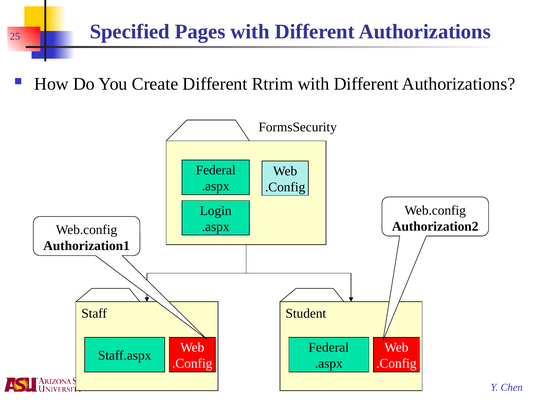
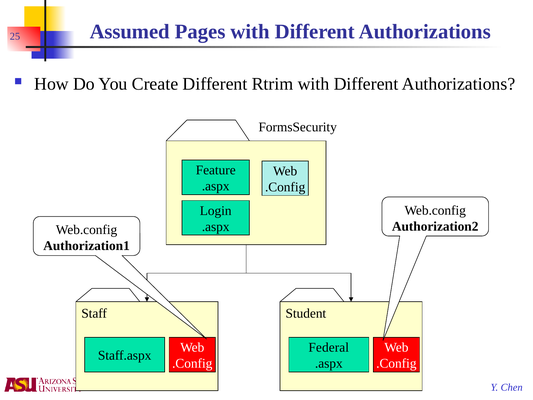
Specified: Specified -> Assumed (130, 32)
Federal: Federal -> Feature (216, 170)
